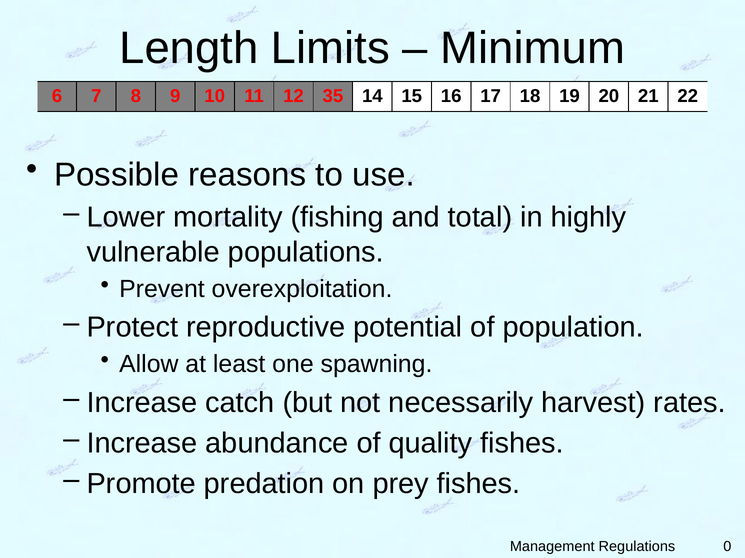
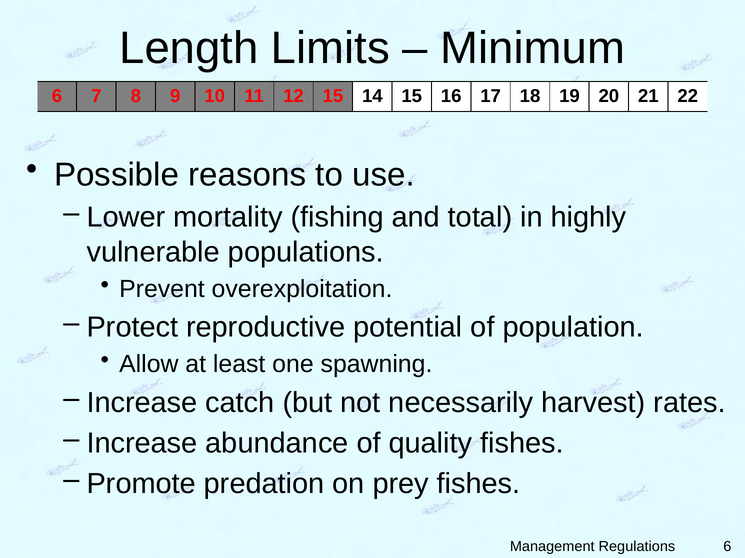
12 35: 35 -> 15 (333, 96)
Regulations 0: 0 -> 6 (727, 547)
